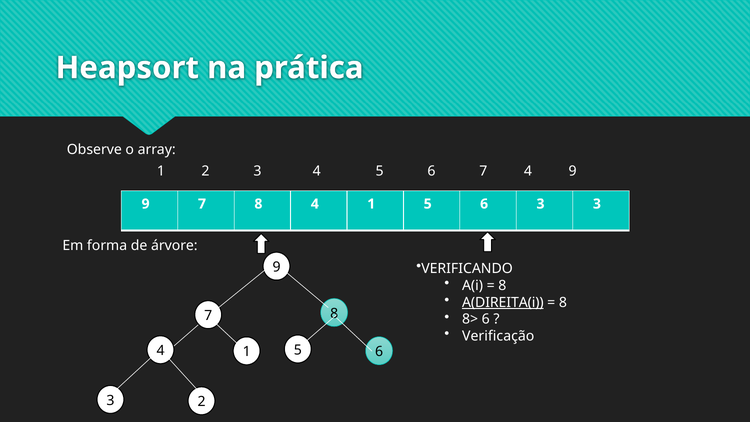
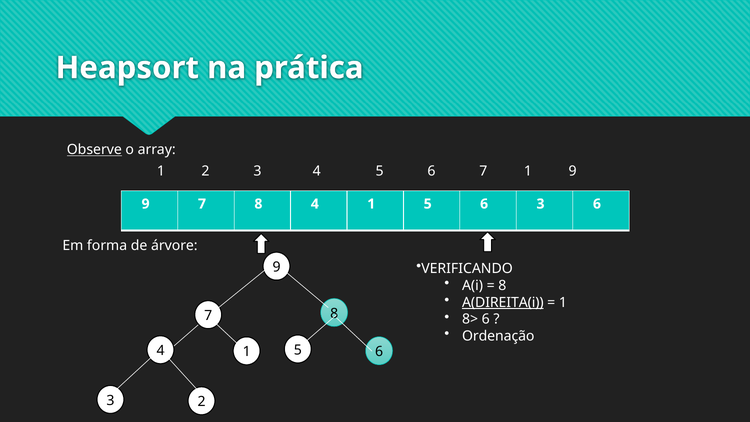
Observe underline: none -> present (94, 150)
6 7 4: 4 -> 1 (528, 171)
3 3: 3 -> 6 (597, 204)
8: 8 -> 1 (563, 302)
Verificação: Verificação -> Ordenação (498, 336)
